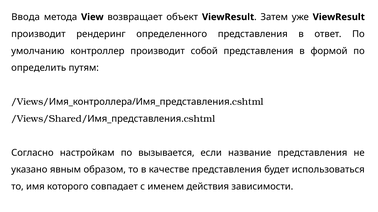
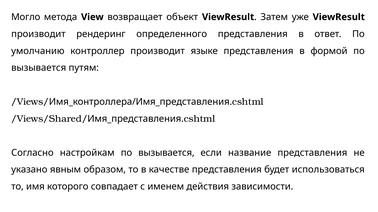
Ввода: Ввода -> Могло (26, 17)
собой: собой -> языке (204, 51)
определить: определить -> вызывается (39, 68)
